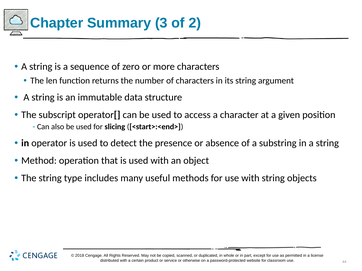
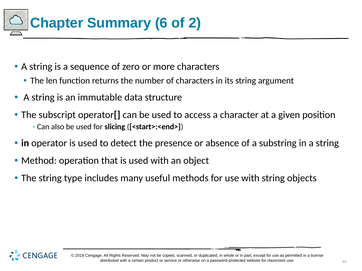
3: 3 -> 6 (161, 23)
